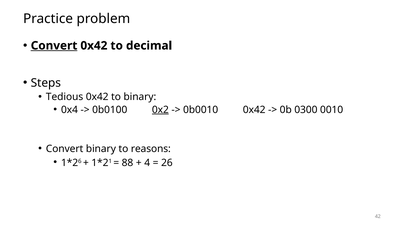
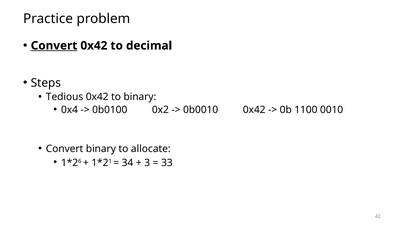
0x2 underline: present -> none (160, 110)
0300: 0300 -> 1100 (306, 110)
reasons: reasons -> allocate (151, 149)
88: 88 -> 34 (128, 163)
4: 4 -> 3 (147, 163)
26: 26 -> 33 (167, 163)
